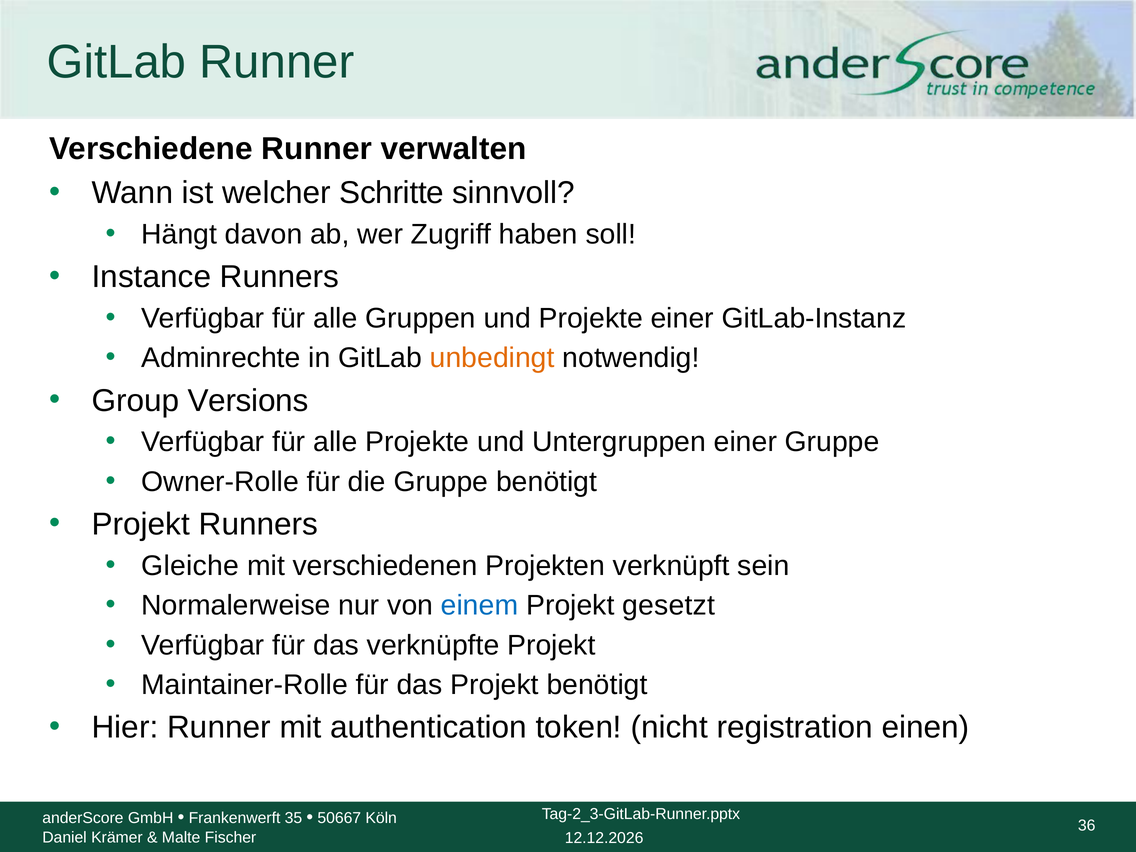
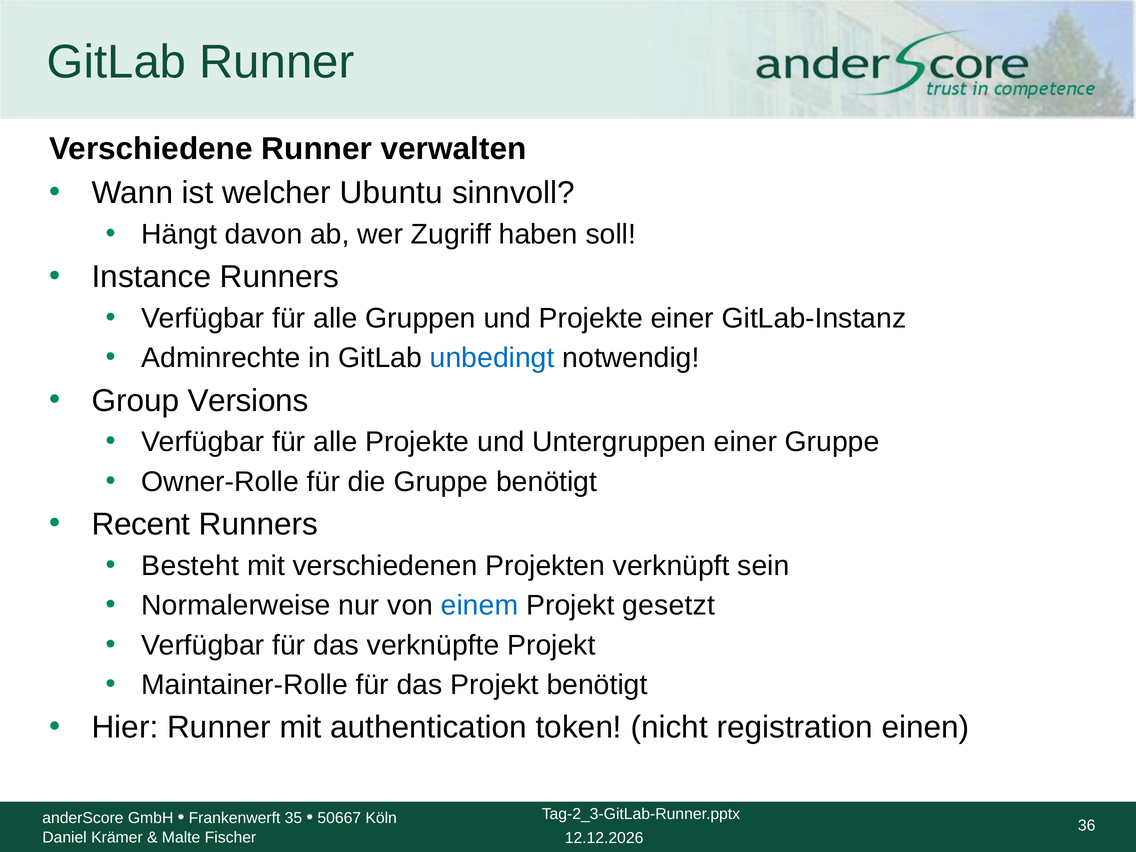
Schritte: Schritte -> Ubuntu (391, 193)
unbedingt colour: orange -> blue (492, 358)
Projekt: Projekt -> Recent (141, 524)
Gleiche: Gleiche -> Besteht (190, 566)
